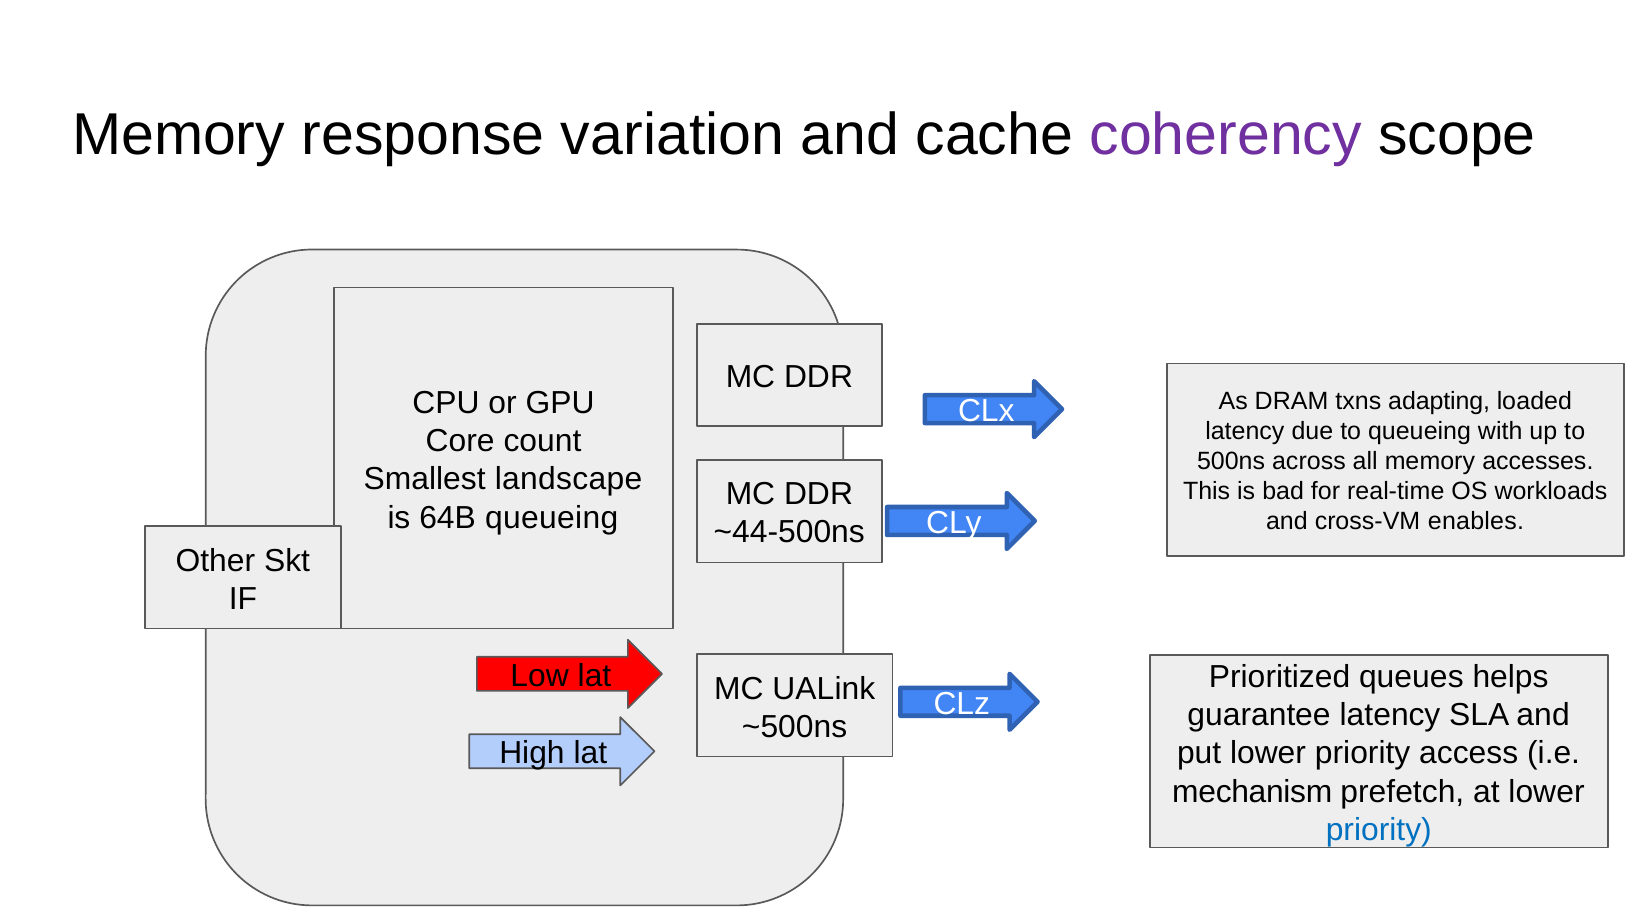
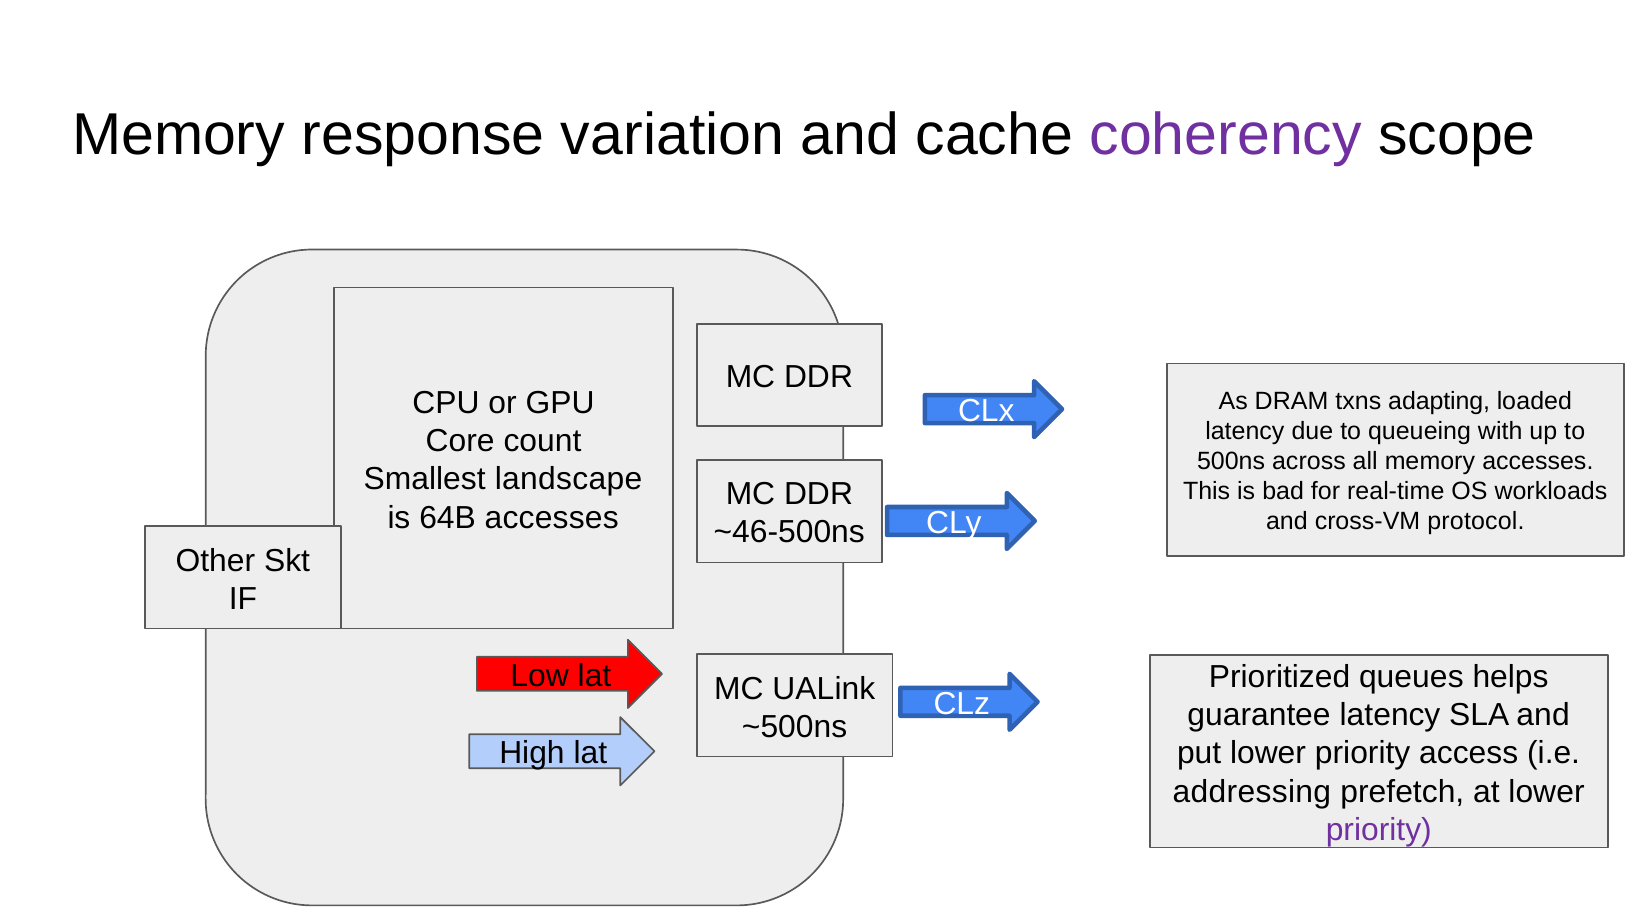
64B queueing: queueing -> accesses (552, 517)
enables: enables -> protocol (1476, 522)
~44-500ns: ~44-500ns -> ~46-500ns (789, 532)
mechanism: mechanism -> addressing (1252, 791)
priority colour: blue -> purple (1379, 829)
